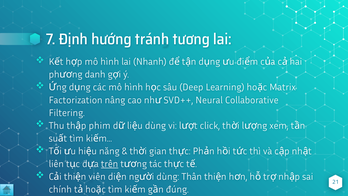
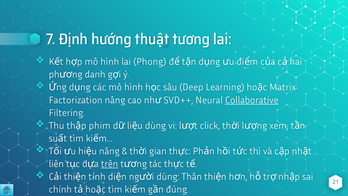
tránh: tránh -> thuật (152, 39)
Nhanh: Nhanh -> Phong (150, 62)
Collaborative underline: none -> present (252, 100)
viên: viên -> tính (97, 176)
